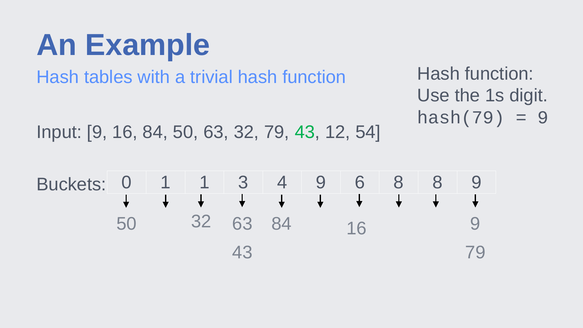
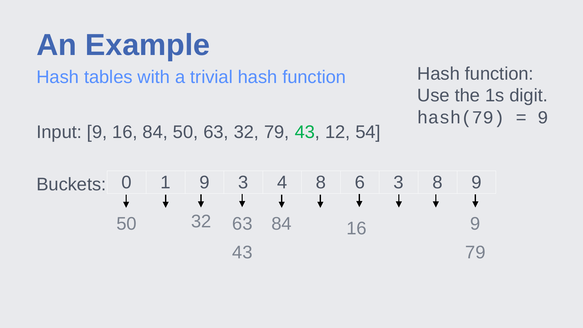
1 1: 1 -> 9 (204, 182)
4 9: 9 -> 8 (321, 182)
6 8: 8 -> 3 (399, 182)
